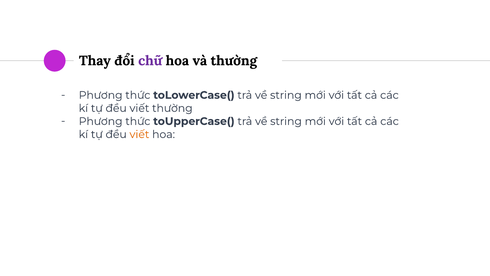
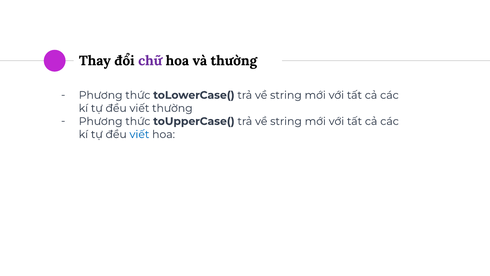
viết colour: orange -> blue (139, 134)
